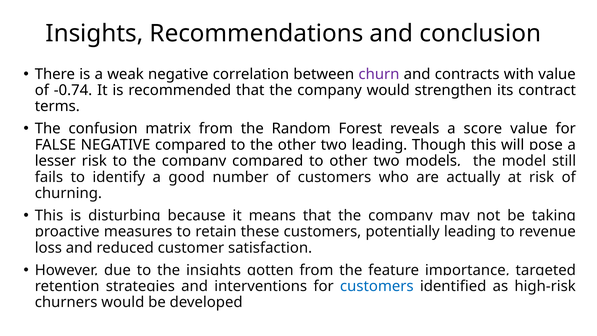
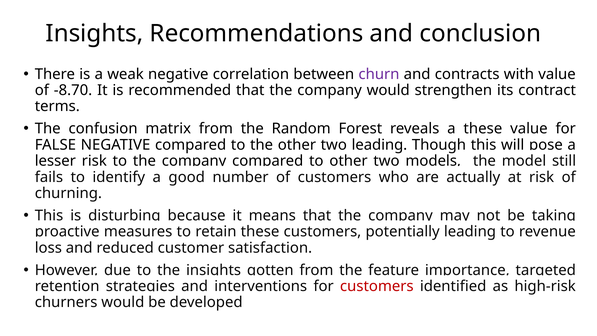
-0.74: -0.74 -> -8.70 (73, 90)
a score: score -> these (483, 129)
customers colour: blue -> red (377, 286)
